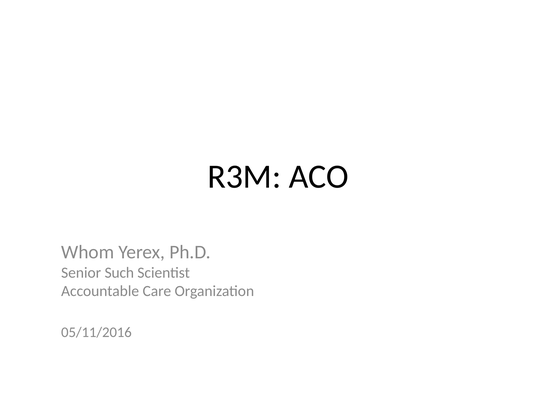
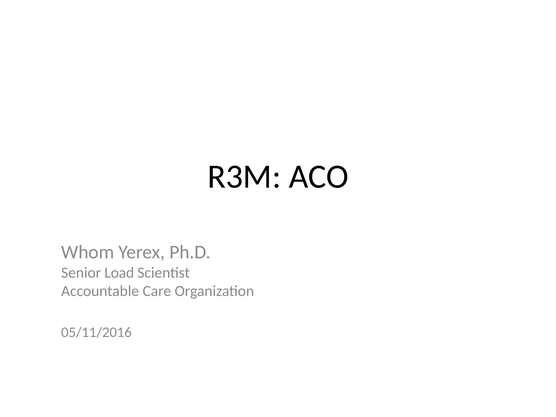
Such: Such -> Load (119, 273)
